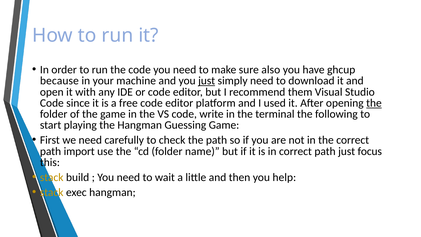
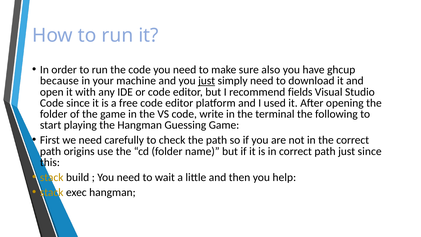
them: them -> fields (300, 92)
the underline: present -> none (374, 103)
import: import -> origins (79, 151)
just focus: focus -> since (370, 151)
